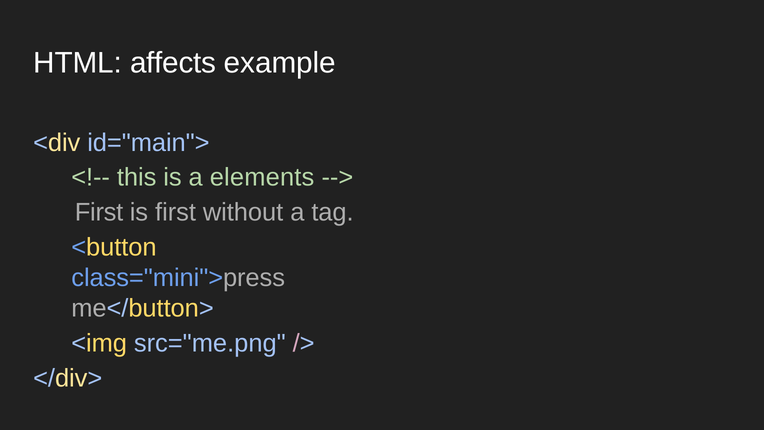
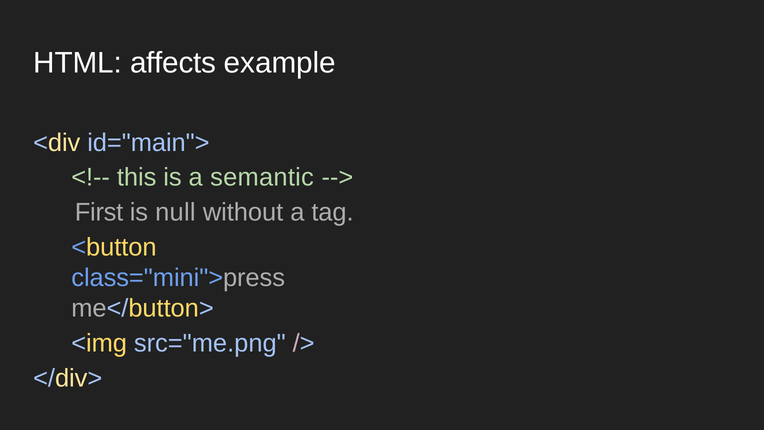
elements: elements -> semantic (262, 177)
is first: first -> null (175, 212)
